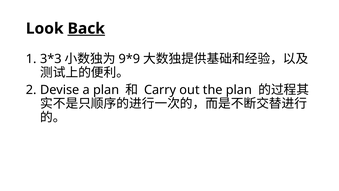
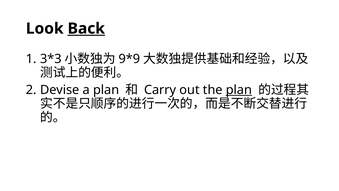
plan underline: none -> present (239, 90)
